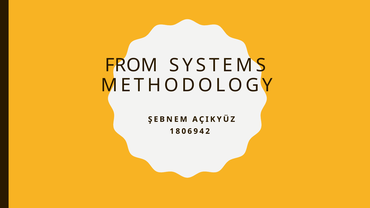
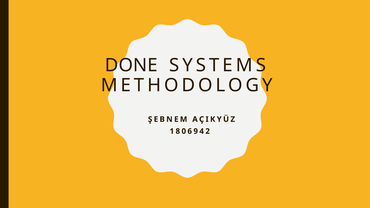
FROM: FROM -> DONE (131, 65)
